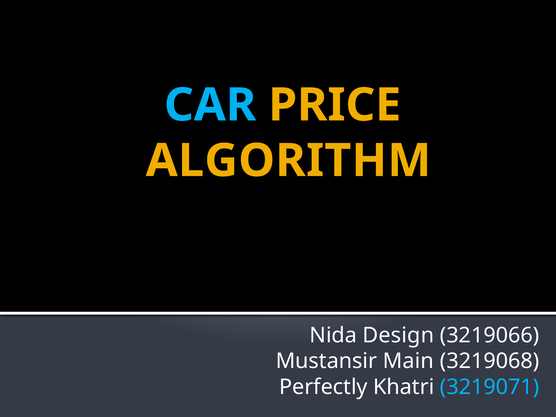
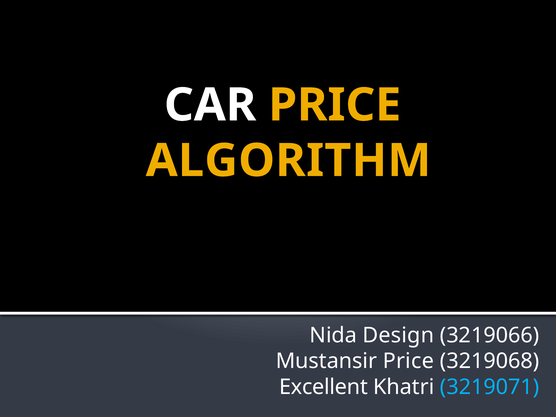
CAR colour: light blue -> white (210, 105)
Mustansir Main: Main -> Price (408, 361)
Perfectly: Perfectly -> Excellent (323, 387)
